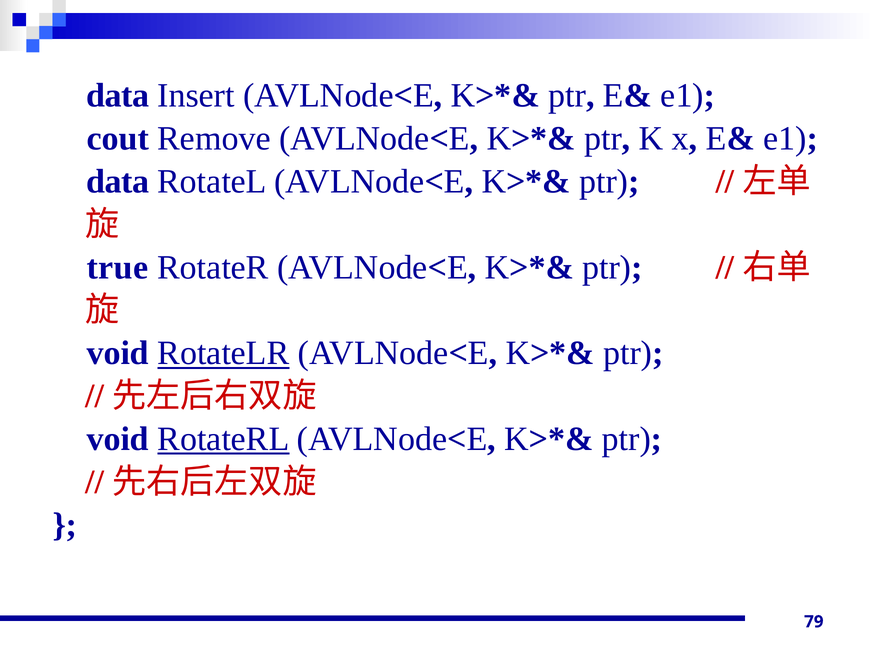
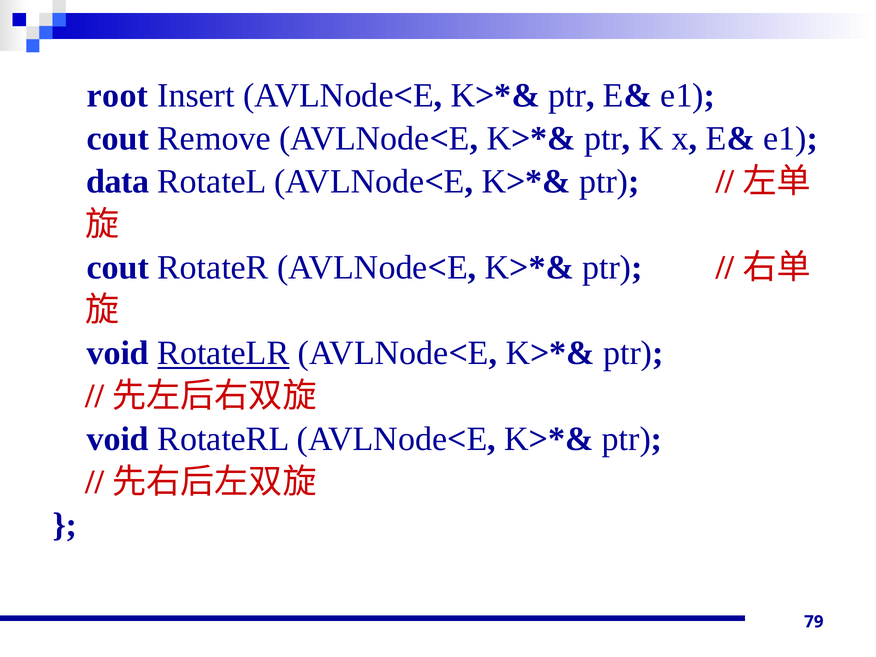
data: data -> root (118, 96)
true: true -> cout (118, 267)
RotateRL underline: present -> none (223, 439)
